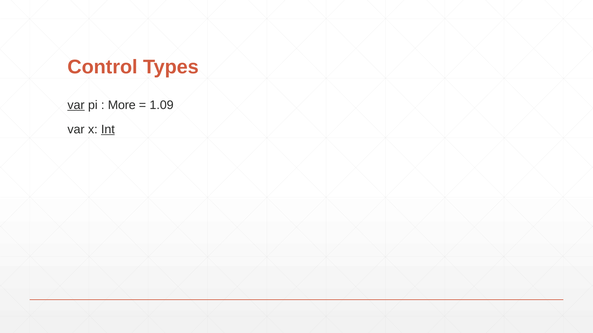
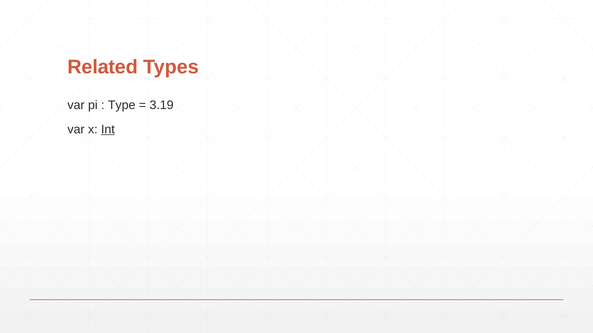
Control: Control -> Related (103, 67)
var underline: present -> none (76, 105)
More: More -> Type (122, 105)
1.09: 1.09 -> 3.19 (162, 105)
